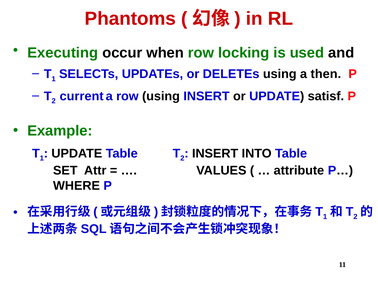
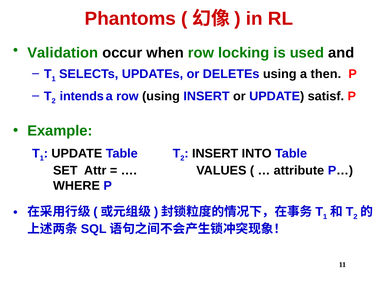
Executing: Executing -> Validation (63, 53)
current: current -> intends (82, 96)
